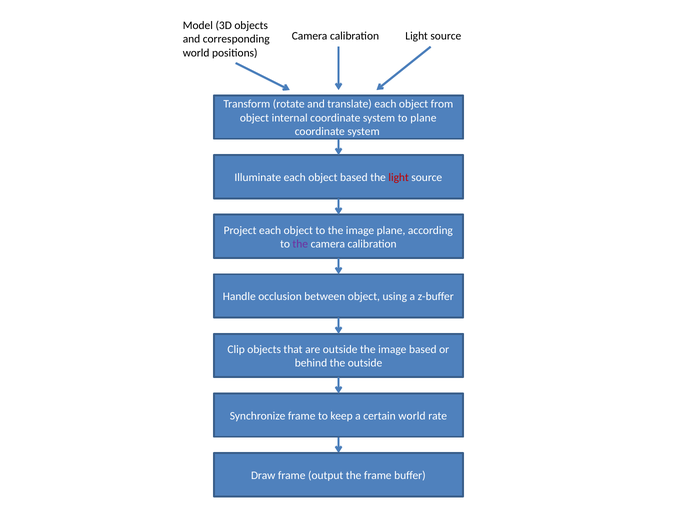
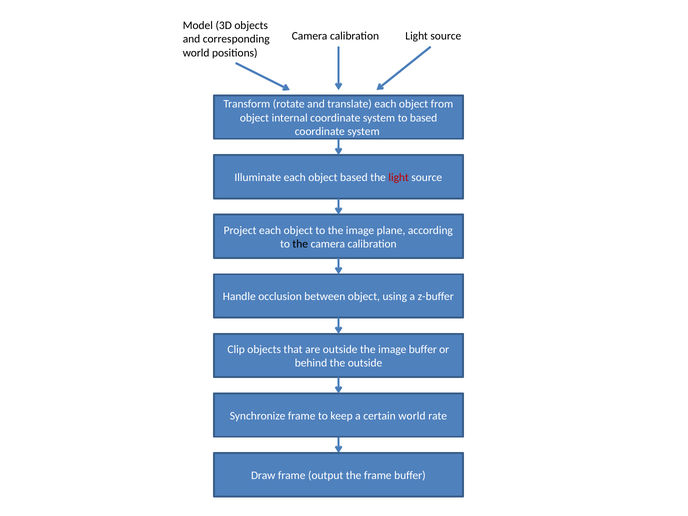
to plane: plane -> based (424, 118)
the colour: purple -> black (300, 244)
image based: based -> buffer (423, 349)
